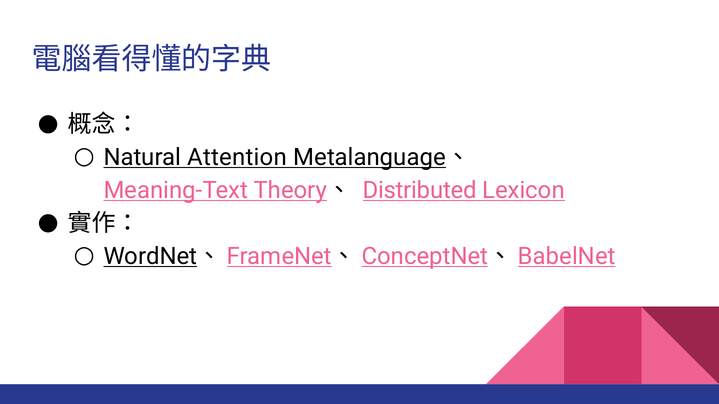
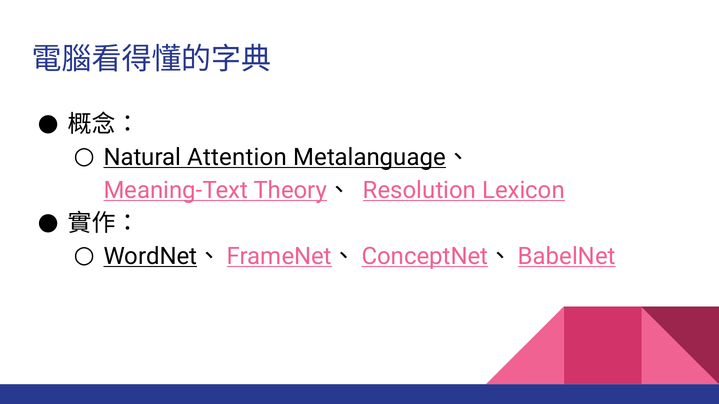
Distributed: Distributed -> Resolution (419, 190)
